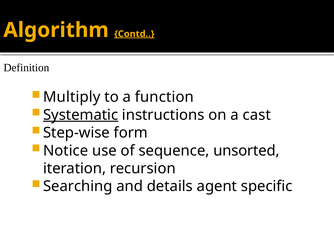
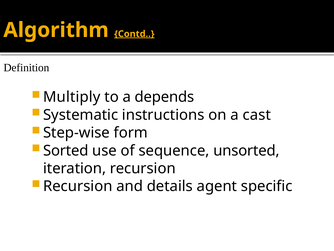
function: function -> depends (165, 97)
Systematic underline: present -> none (81, 115)
Notice: Notice -> Sorted (66, 150)
Searching: Searching -> Recursion (78, 186)
